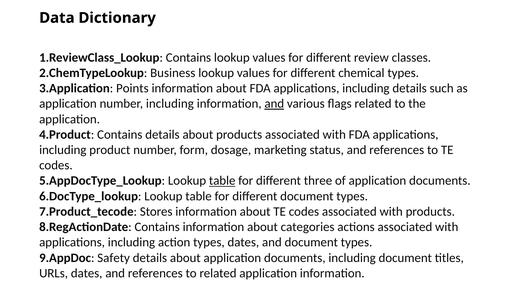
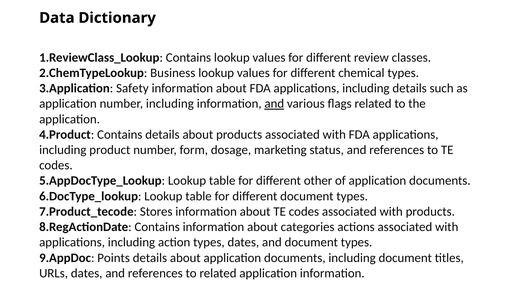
Points: Points -> Safety (132, 88)
table underline: present -> none (222, 181)
three: three -> other (318, 181)
Safety: Safety -> Points (114, 258)
